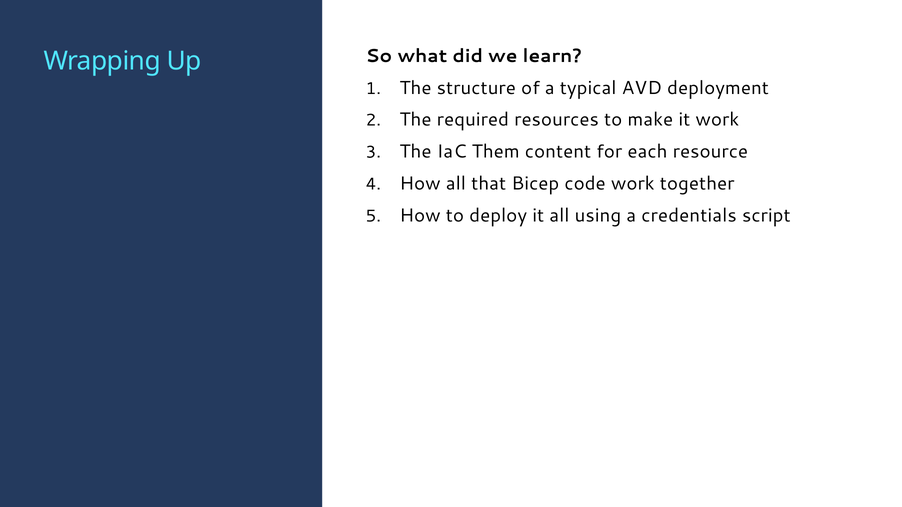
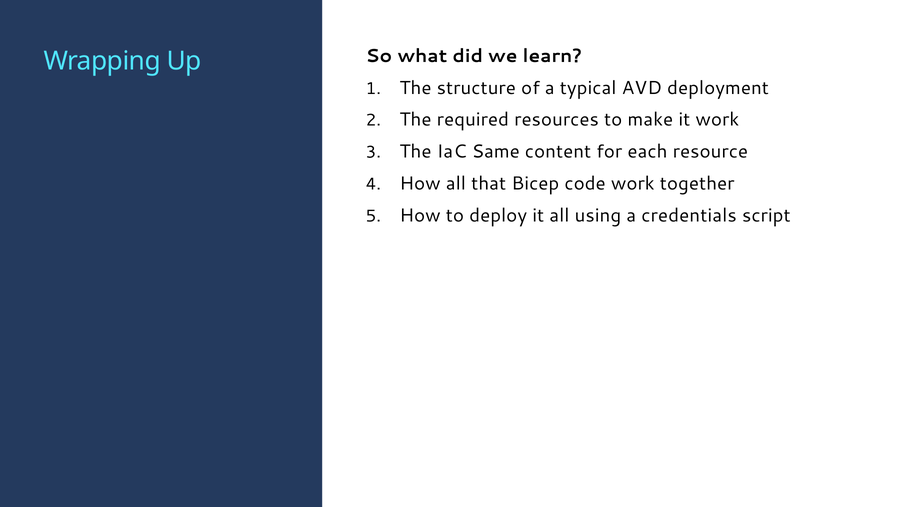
Them: Them -> Same (496, 152)
